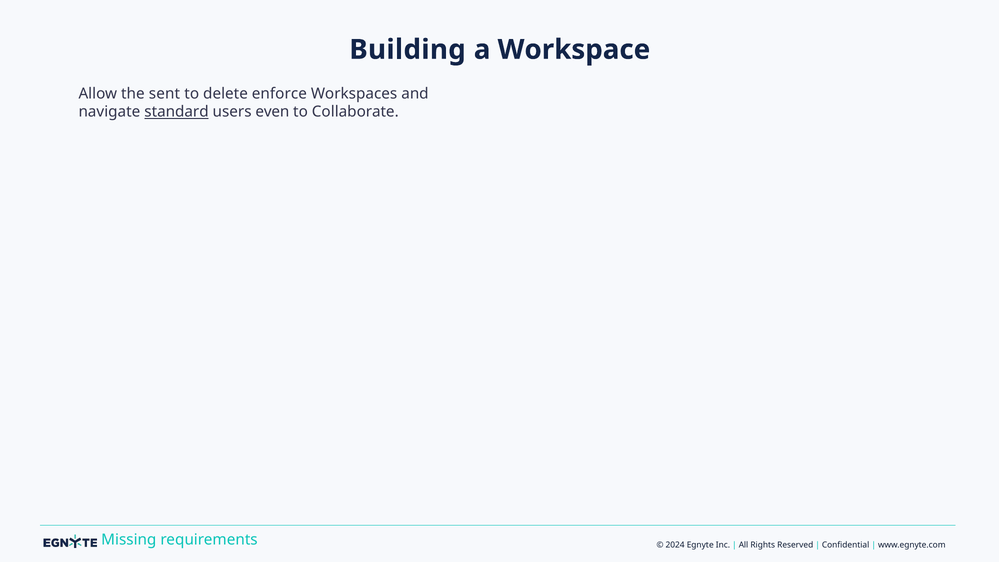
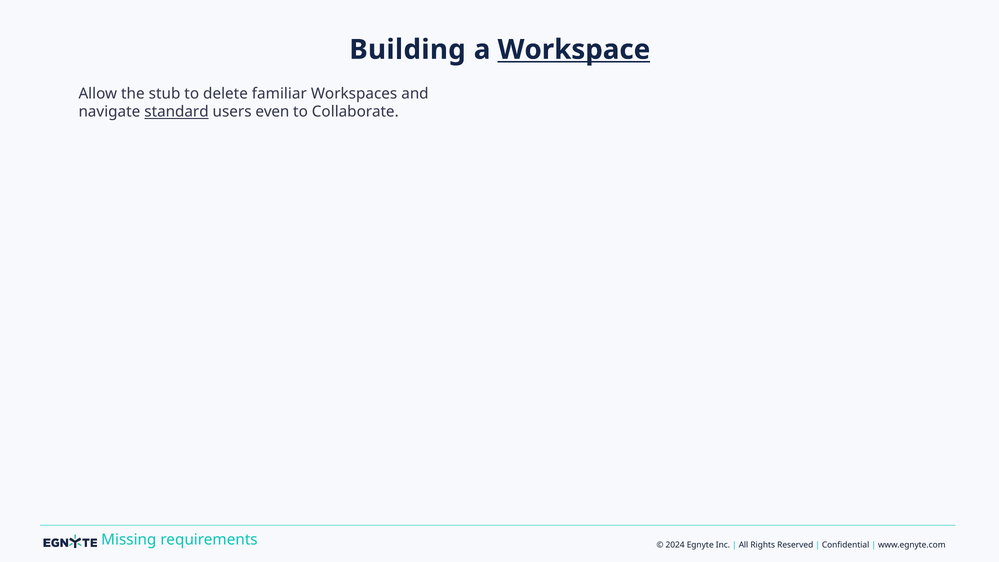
Workspace underline: none -> present (574, 50)
sent: sent -> stub (165, 94)
enforce: enforce -> familiar (279, 94)
